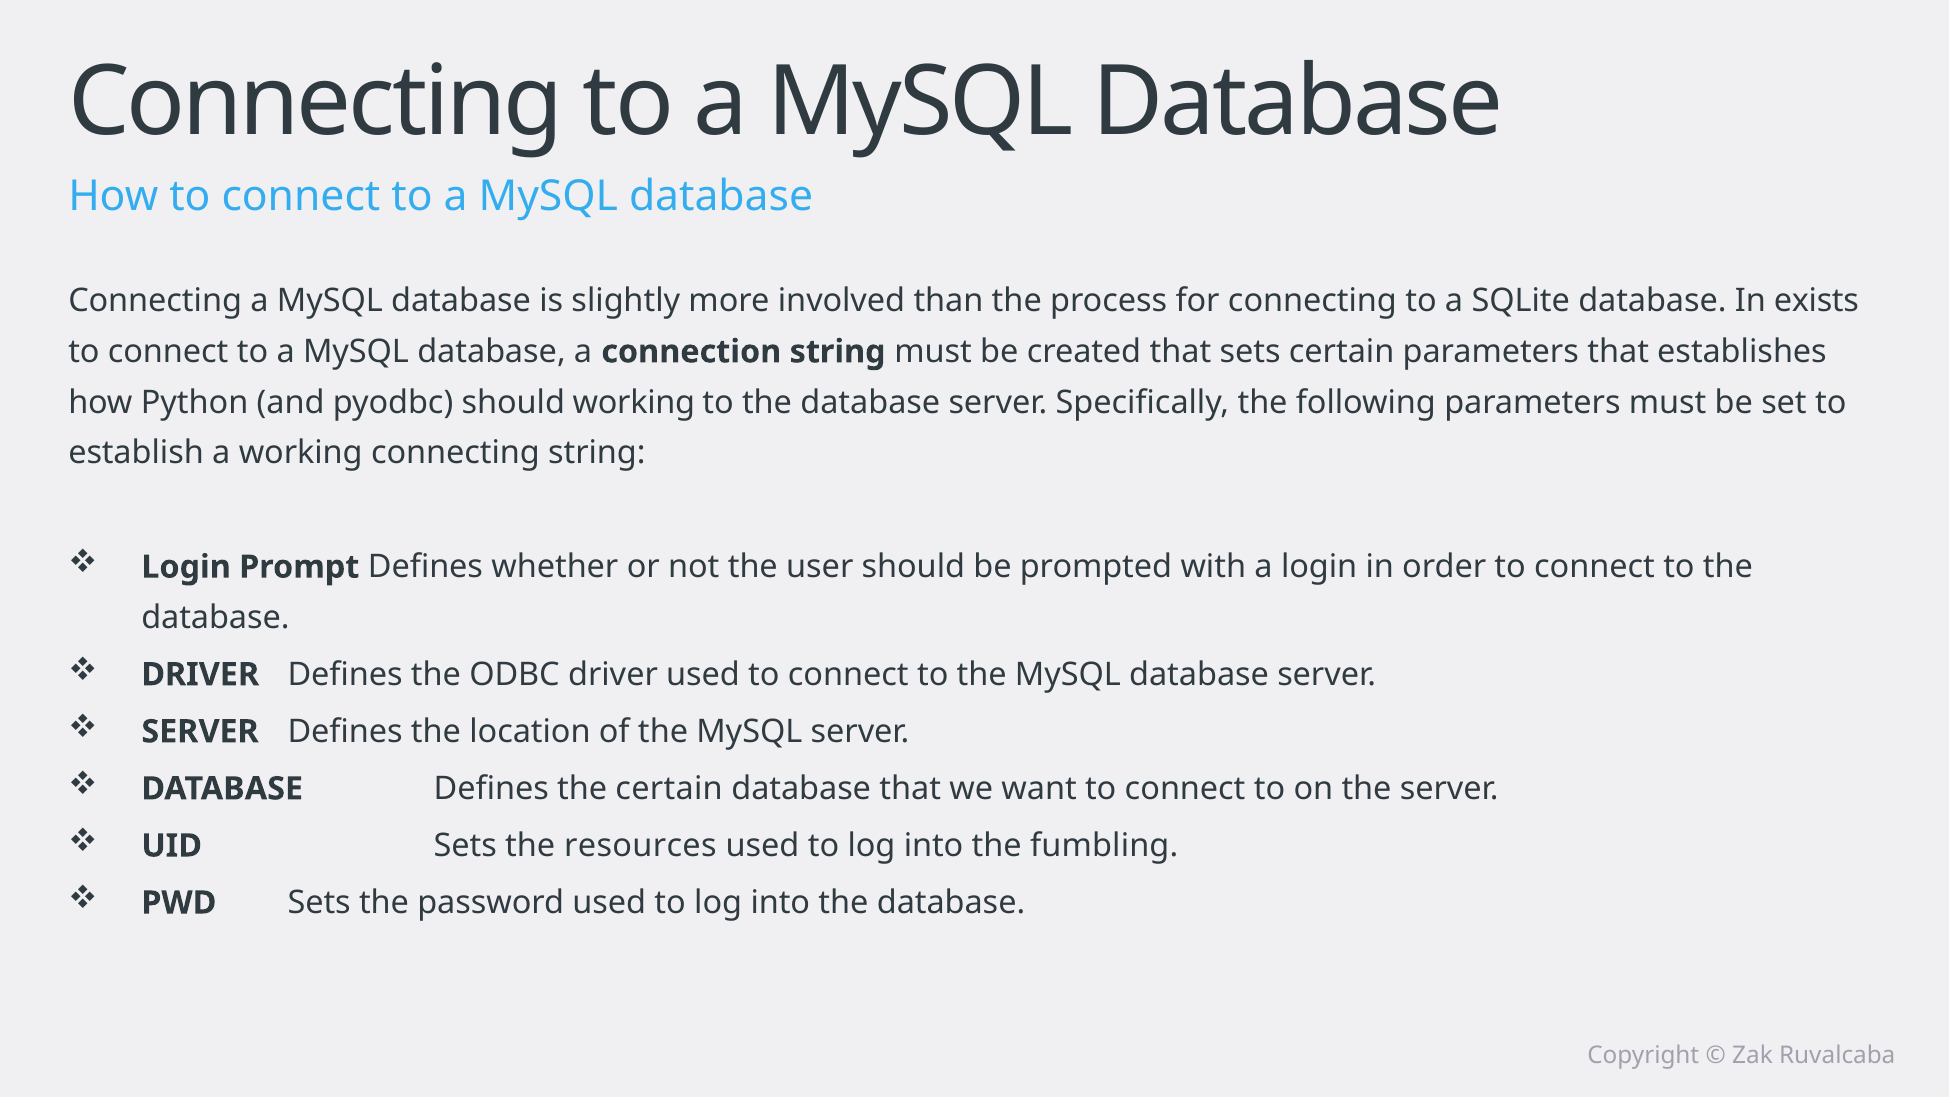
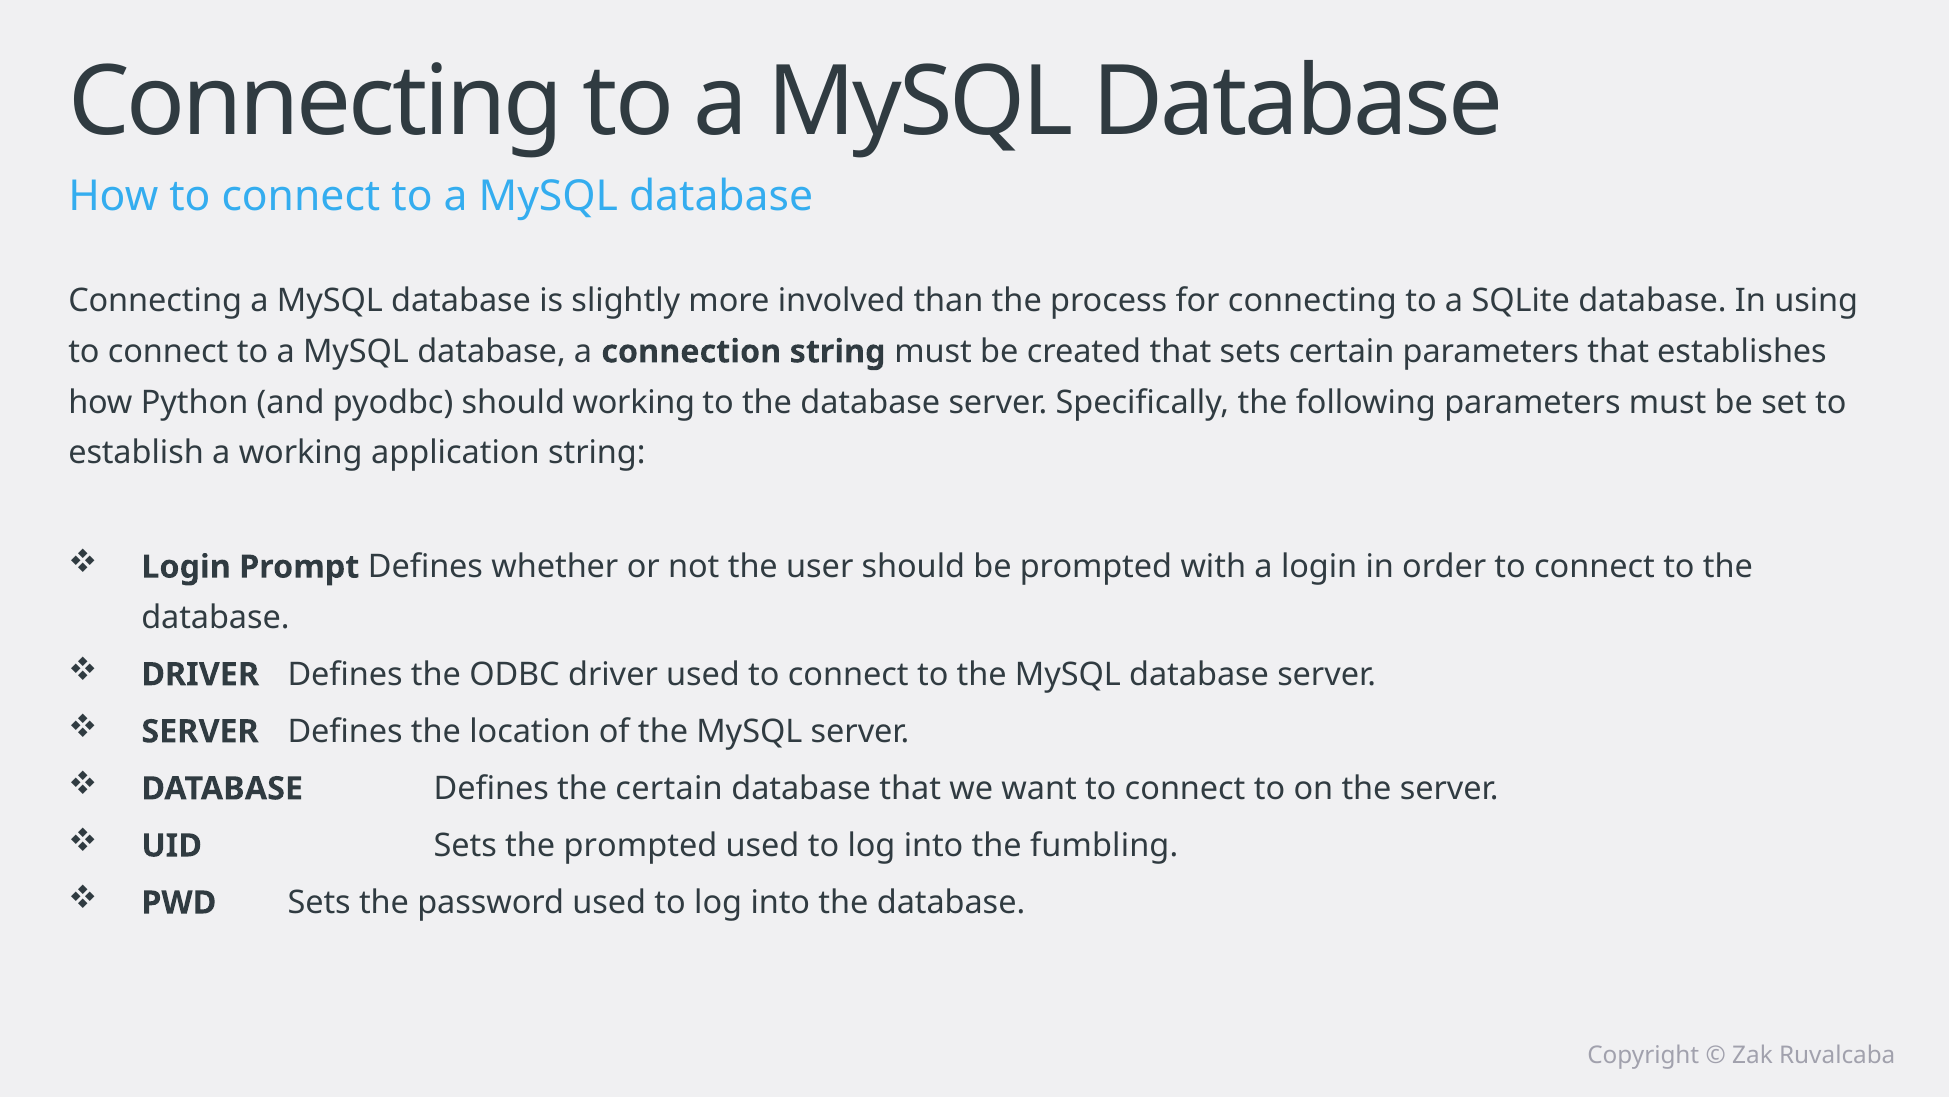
exists: exists -> using (1816, 301)
working connecting: connecting -> application (455, 453)
the resources: resources -> prompted (641, 845)
